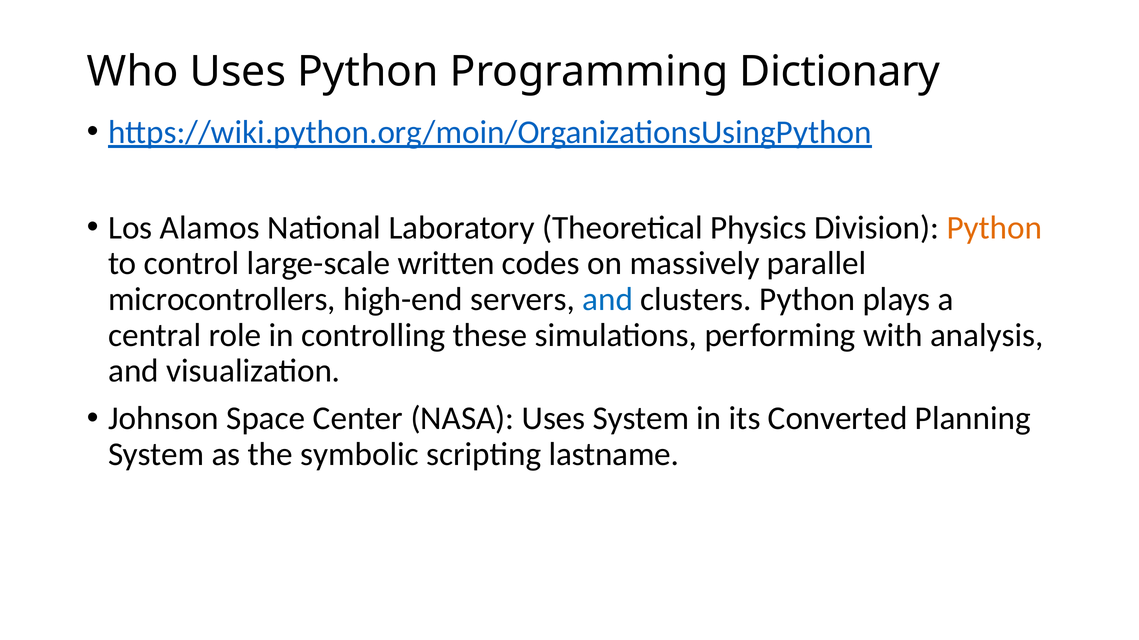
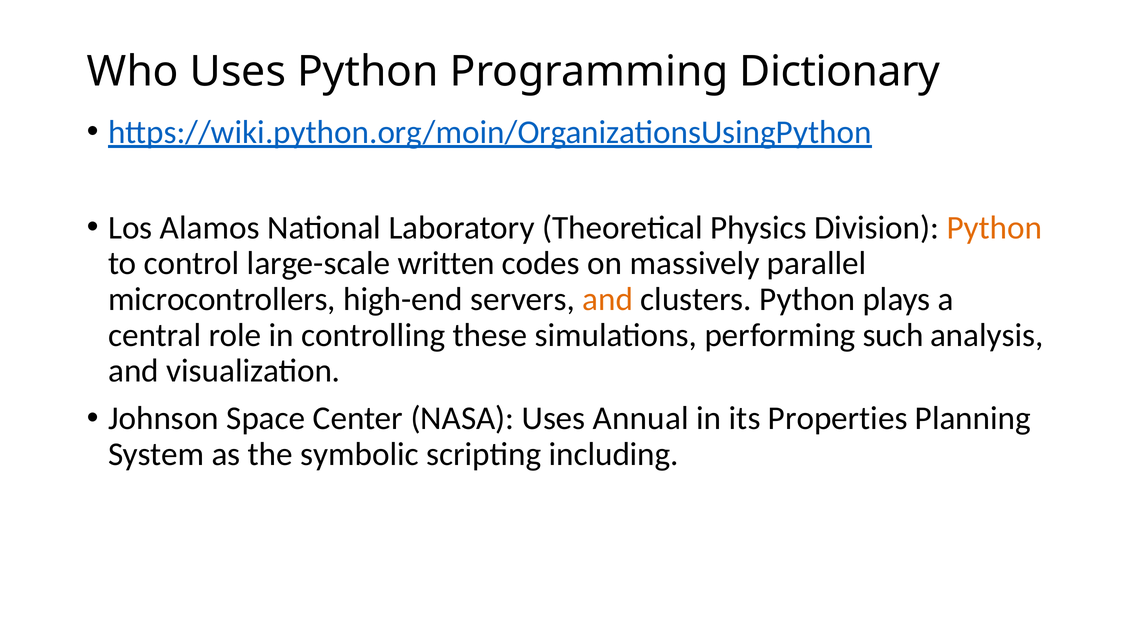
and colour: blue -> orange (608, 300)
with: with -> such (893, 335)
Uses System: System -> Annual (641, 419)
Converted: Converted -> Properties (838, 419)
lastname: lastname -> including (614, 455)
